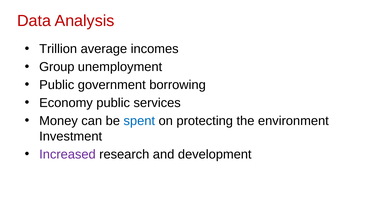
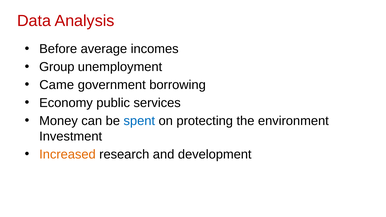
Trillion: Trillion -> Before (58, 49)
Public: Public -> Came (57, 85)
Increased colour: purple -> orange (67, 154)
